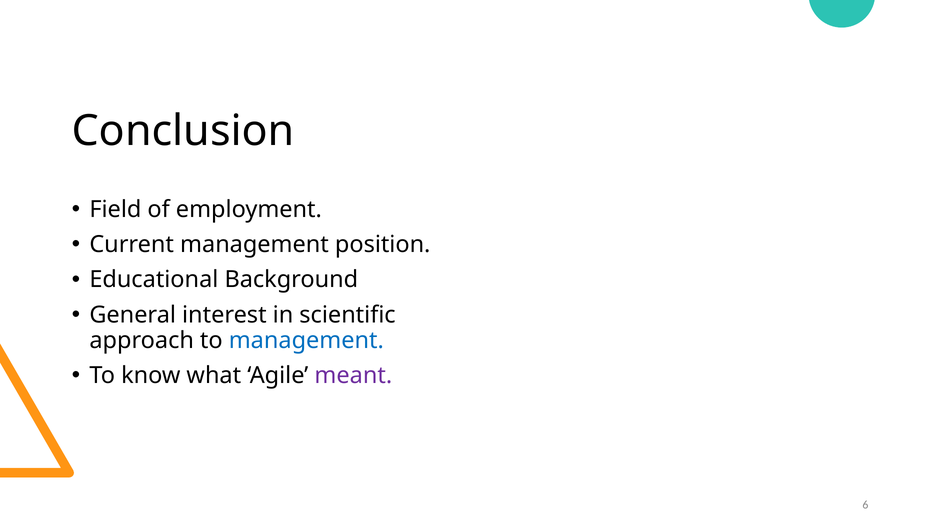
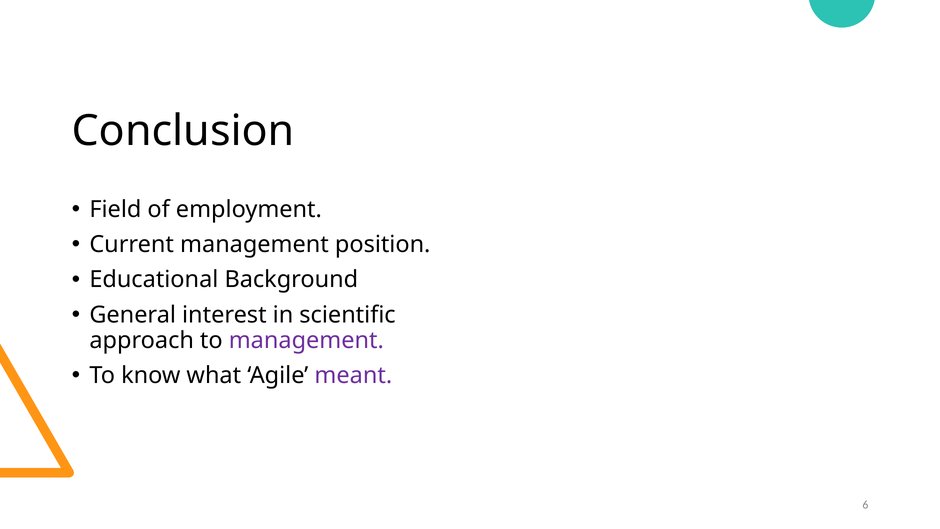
management colour: blue -> purple (306, 340)
